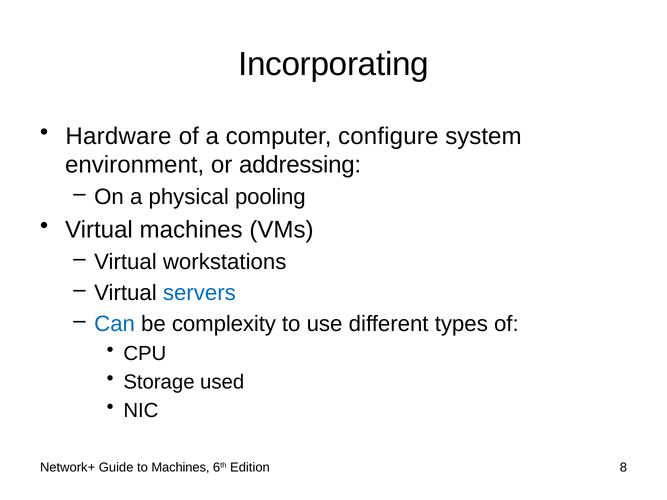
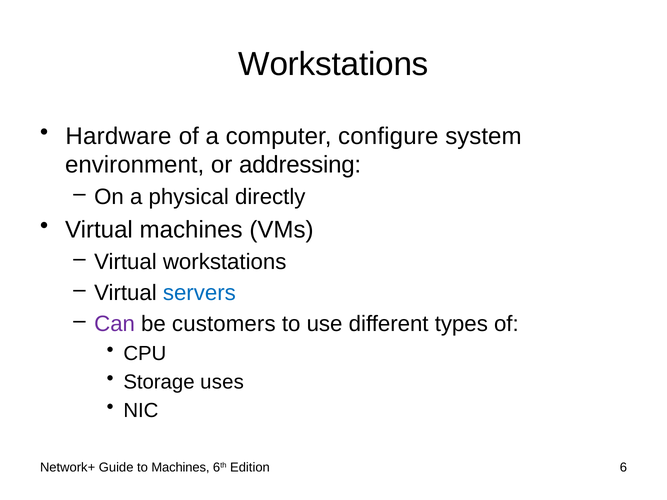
Incorporating: Incorporating -> Workstations (334, 64)
pooling: pooling -> directly (270, 197)
Can colour: blue -> purple (115, 324)
complexity: complexity -> customers (224, 324)
used: used -> uses (222, 382)
8: 8 -> 6 (623, 468)
